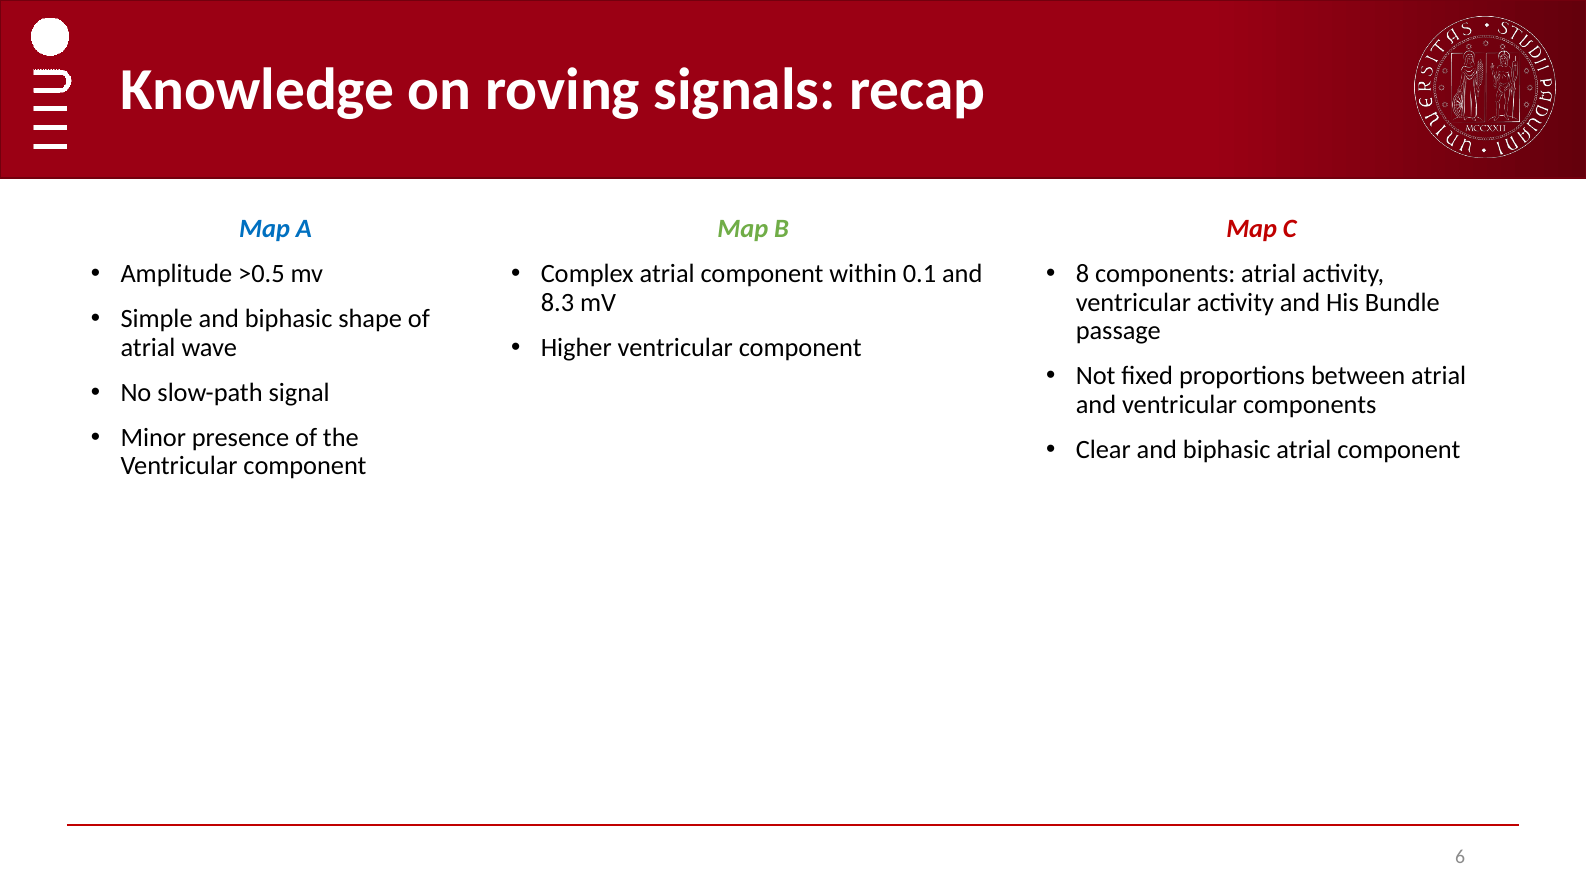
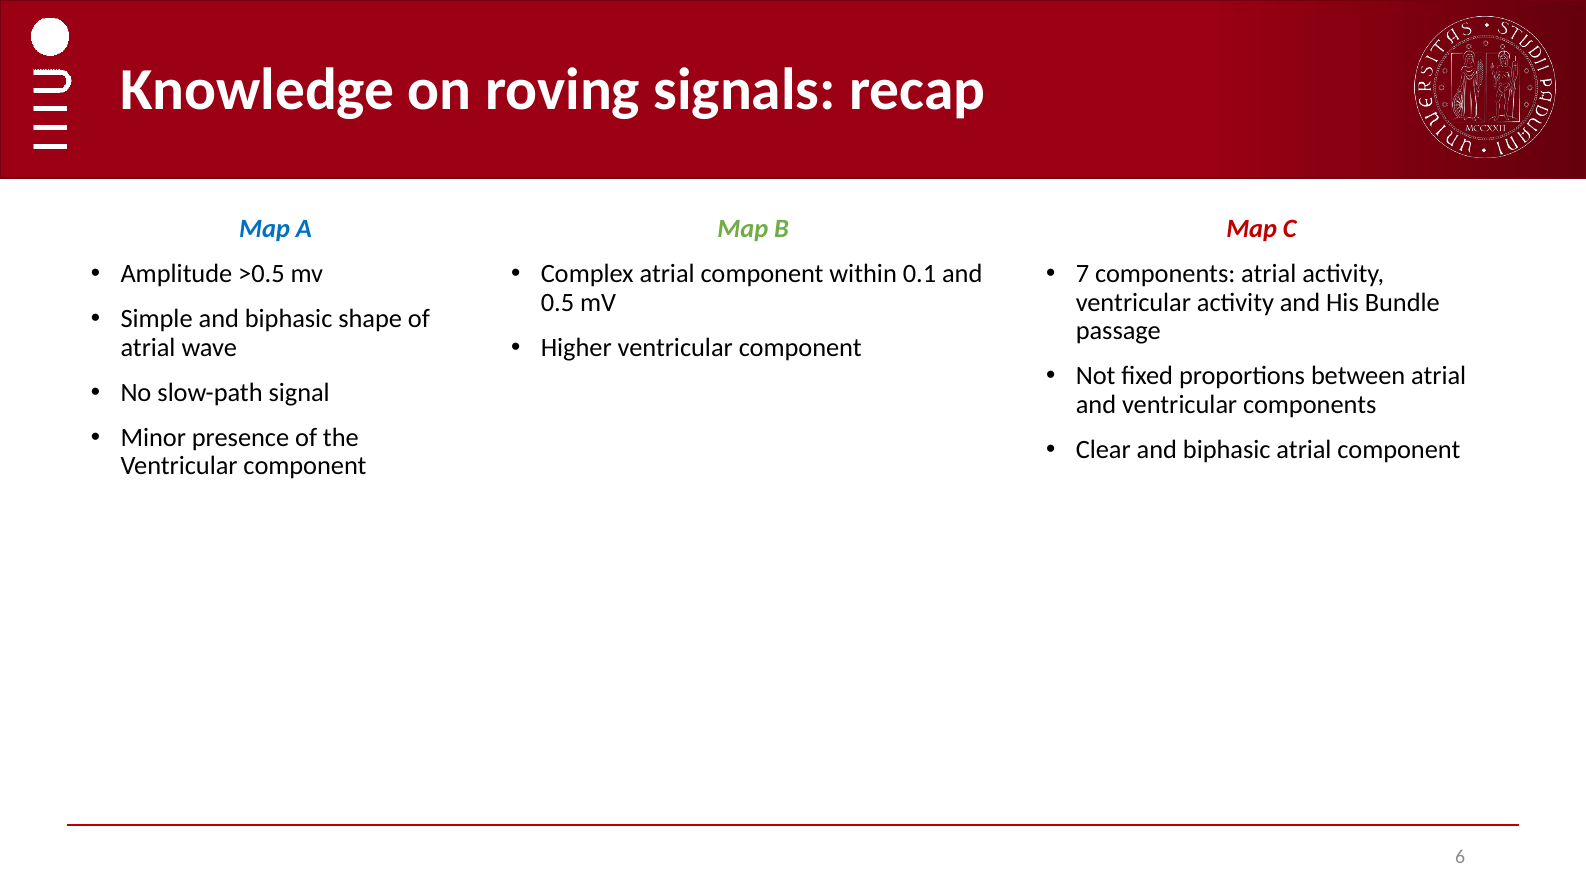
8: 8 -> 7 (1083, 274)
8.3: 8.3 -> 0.5 (558, 303)
